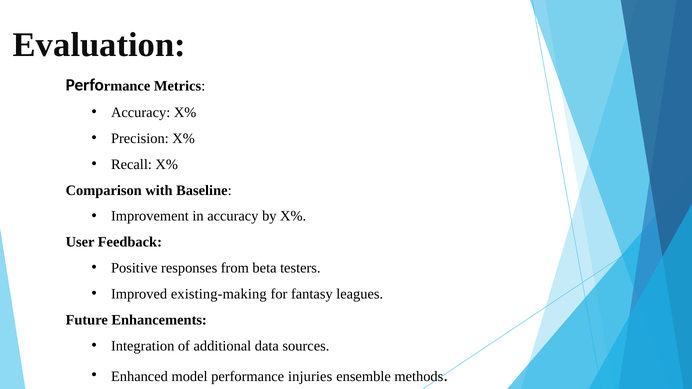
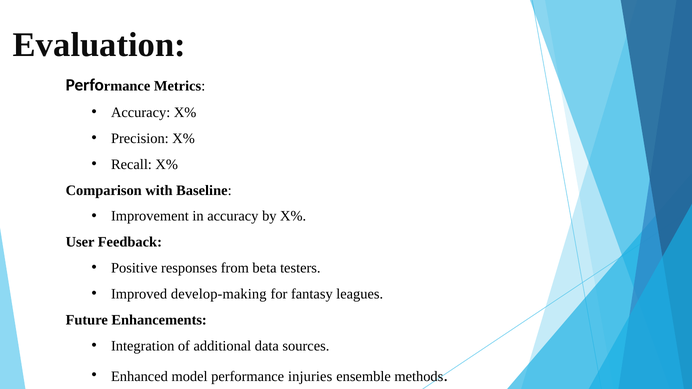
existing-making: existing-making -> develop-making (219, 294)
